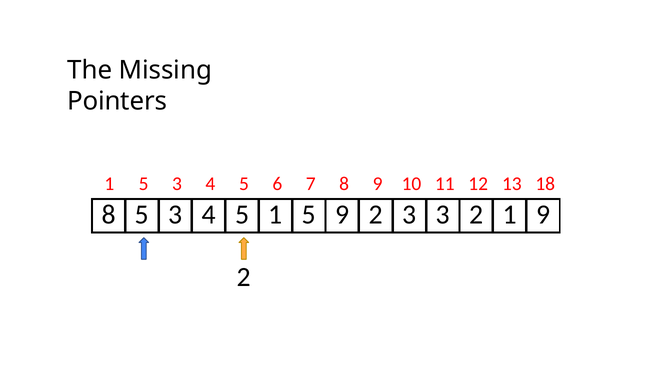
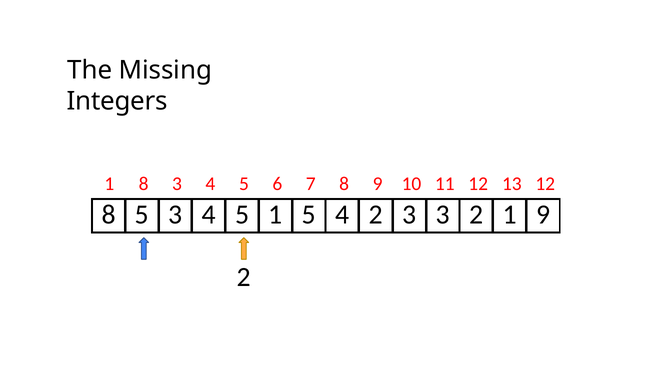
Pointers: Pointers -> Integers (117, 101)
5: 5 -> 8 (144, 184)
13 18: 18 -> 12 (545, 184)
5 9: 9 -> 4 (342, 215)
